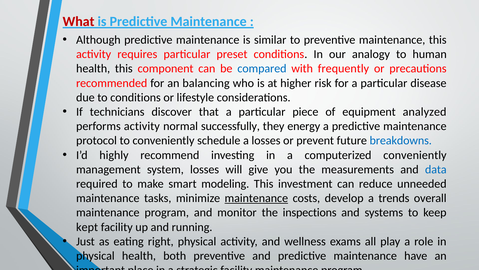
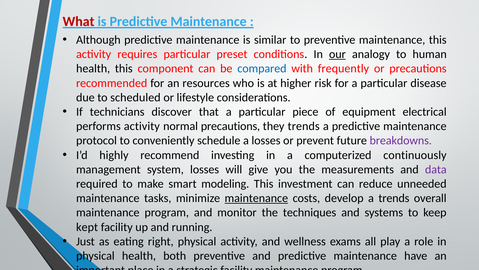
our underline: none -> present (337, 54)
balancing: balancing -> resources (206, 83)
to conditions: conditions -> scheduled (135, 97)
analyzed: analyzed -> electrical (425, 112)
normal successfully: successfully -> precautions (230, 126)
they energy: energy -> trends (304, 126)
breakdowns colour: blue -> purple (401, 140)
computerized conveniently: conveniently -> continuously (415, 155)
data colour: blue -> purple (436, 169)
inspections: inspections -> techniques (310, 212)
